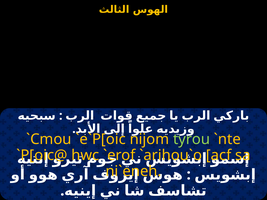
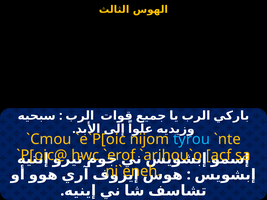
tyrou colour: light green -> light blue (192, 139)
